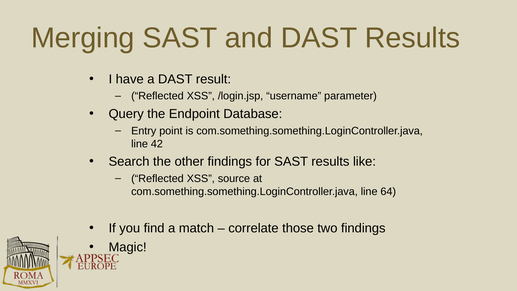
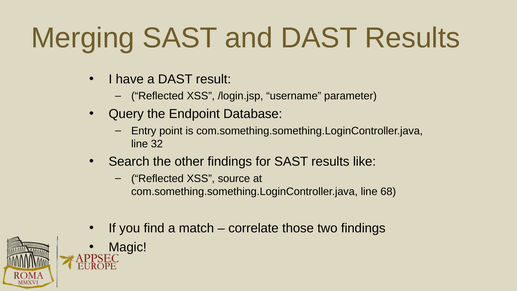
42: 42 -> 32 (157, 144)
64: 64 -> 68 (388, 191)
